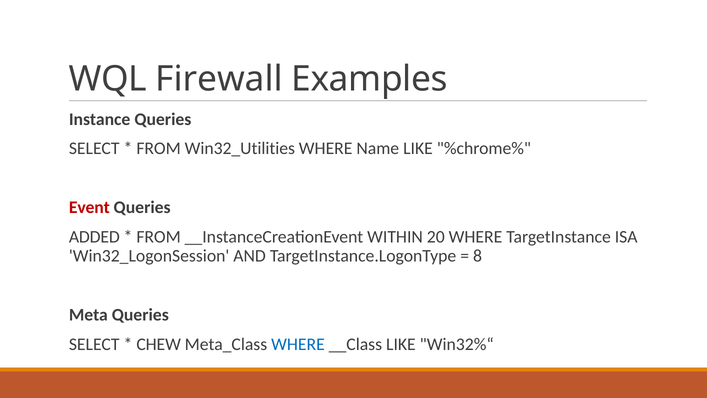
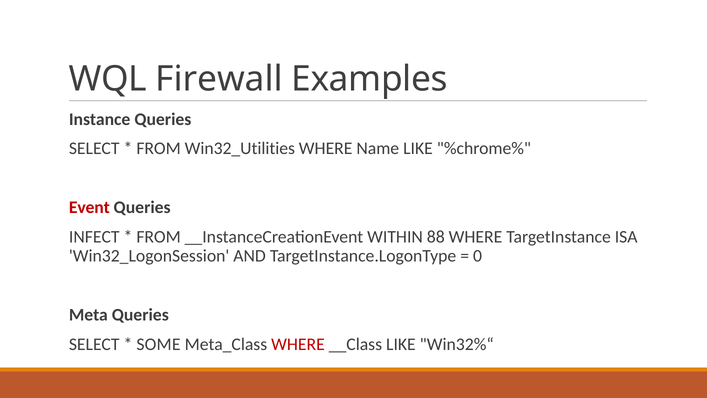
ADDED: ADDED -> INFECT (94, 237)
20: 20 -> 88 (436, 237)
8: 8 -> 0 (478, 256)
CHEW: CHEW -> SOME (158, 344)
WHERE colour: blue -> red (298, 344)
